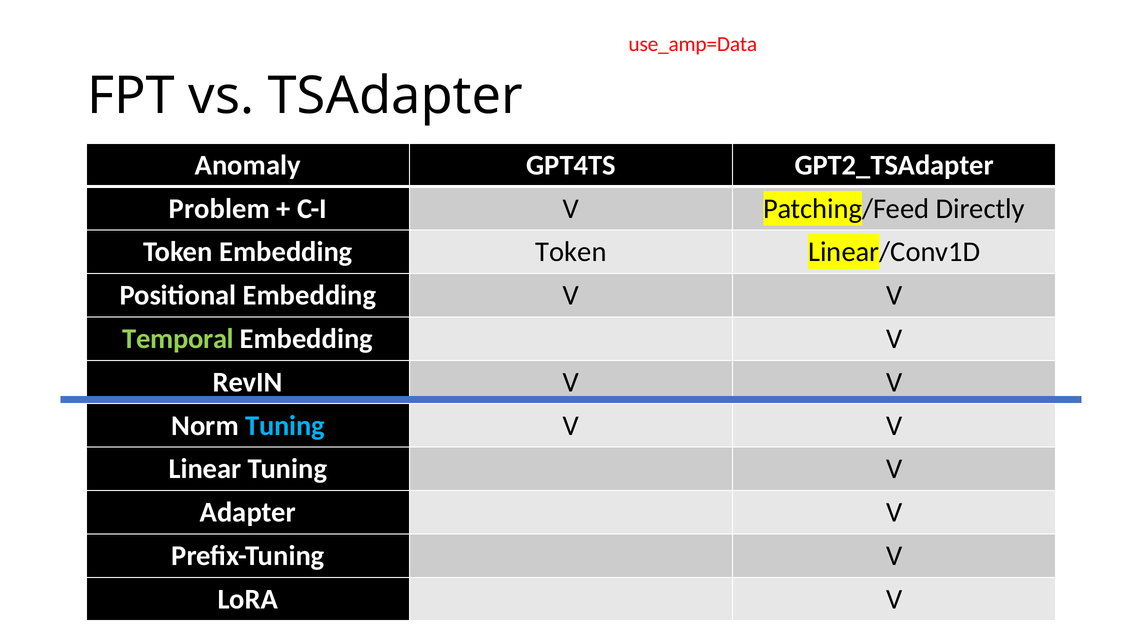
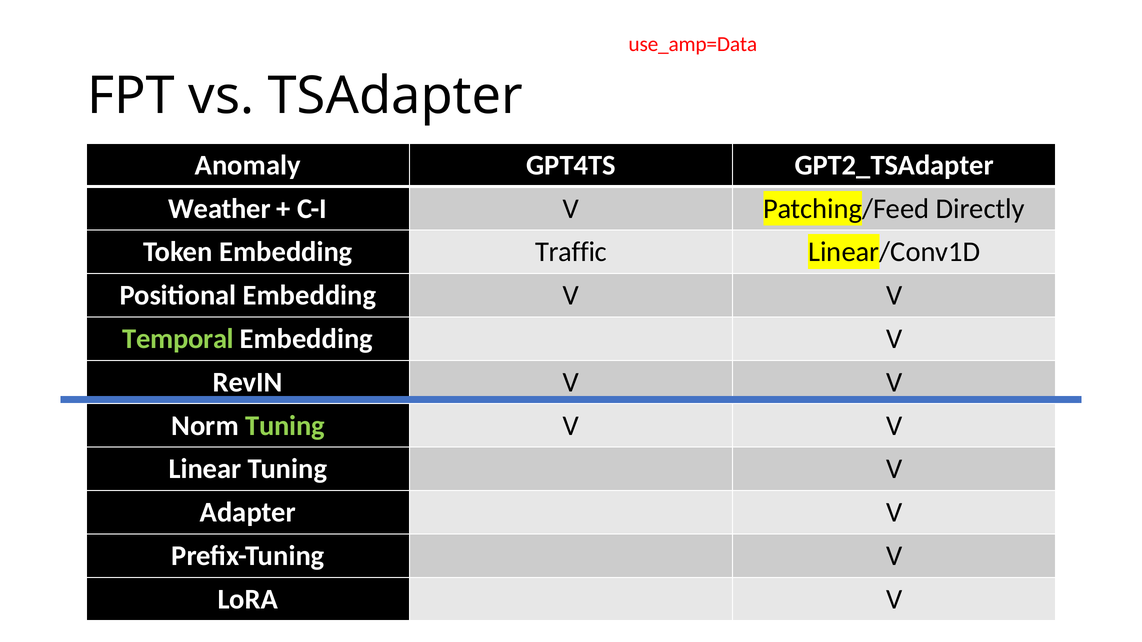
Problem: Problem -> Weather (220, 209)
Embedding Token: Token -> Traffic (571, 252)
Tuning colour: light blue -> light green (285, 426)
